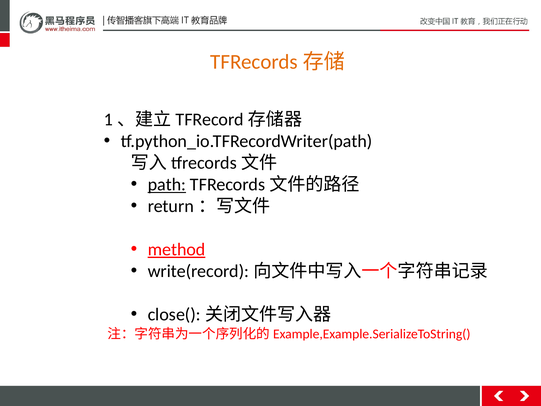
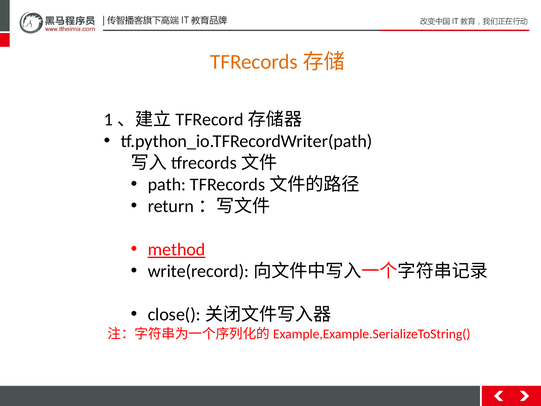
path underline: present -> none (167, 185)
